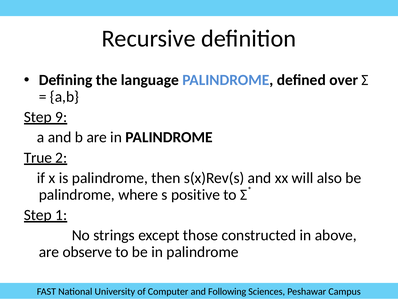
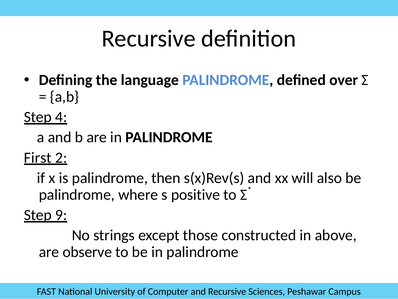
9: 9 -> 4 (61, 117)
True: True -> First (38, 157)
1: 1 -> 9 (61, 215)
and Following: Following -> Recursive (227, 291)
